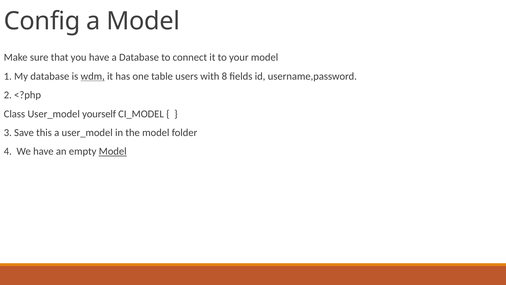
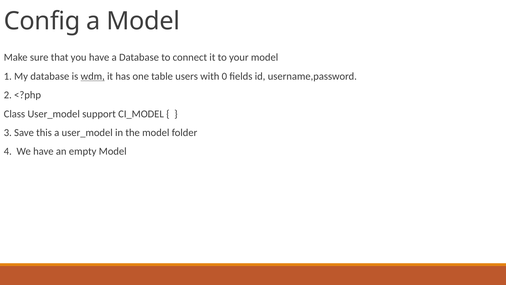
8: 8 -> 0 (224, 76)
yourself: yourself -> support (99, 114)
Model underline: present -> none (113, 151)
